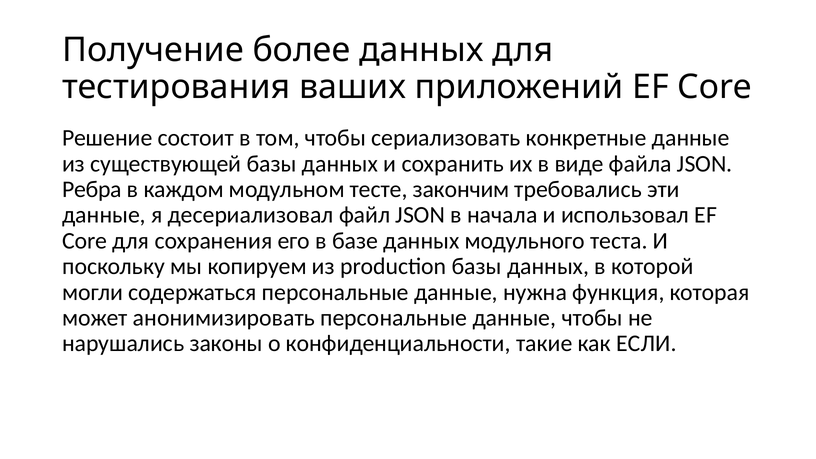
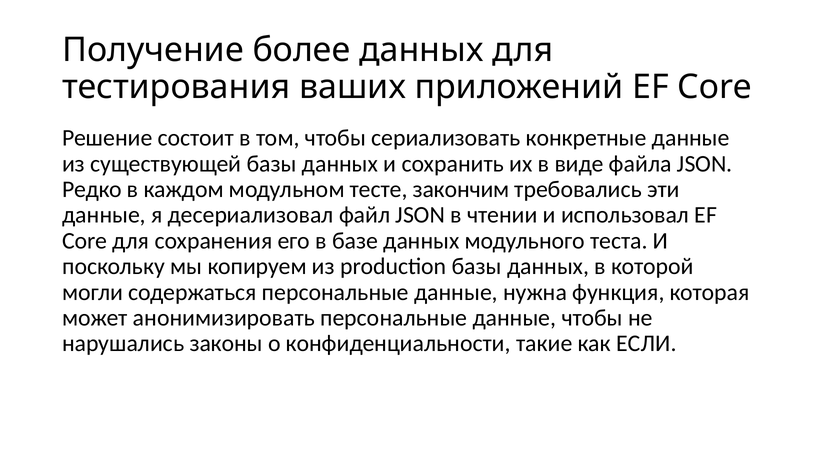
Ребра: Ребра -> Редко (92, 189)
начала: начала -> чтении (502, 215)
